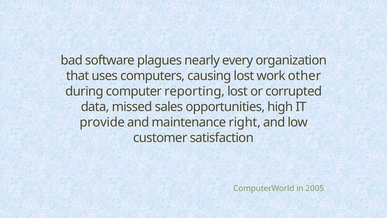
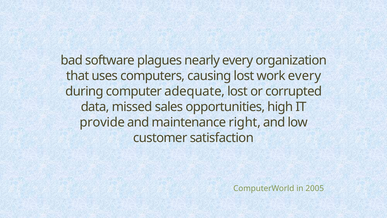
work other: other -> every (304, 76)
reporting: reporting -> adequate (195, 91)
